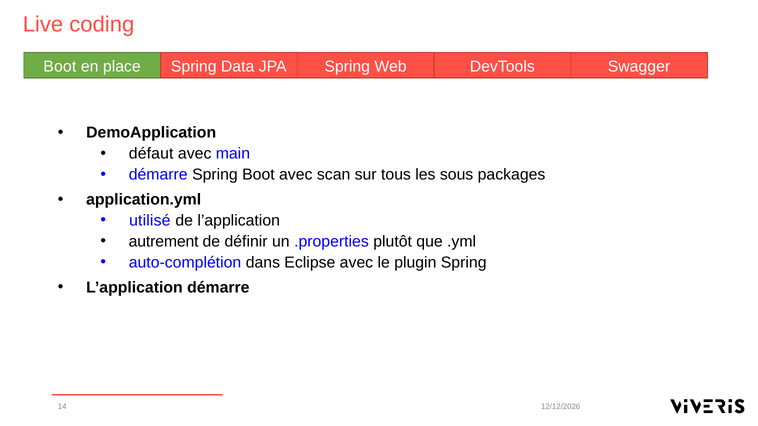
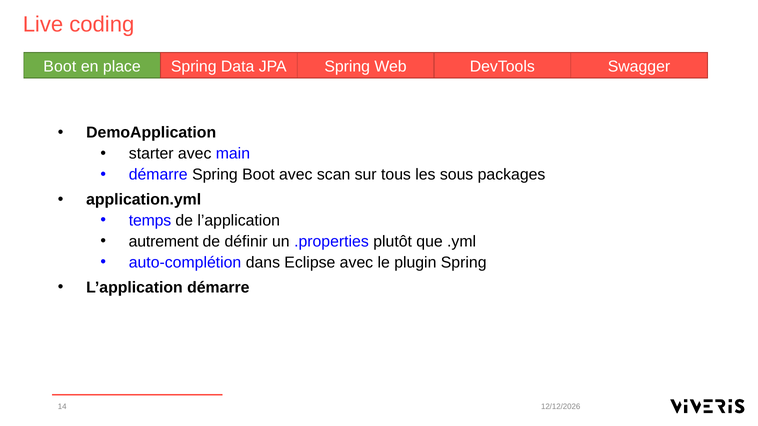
défaut: défaut -> starter (151, 154)
utilisé: utilisé -> temps (150, 221)
